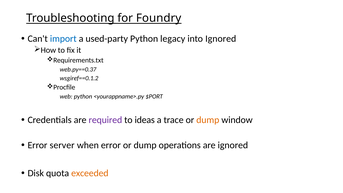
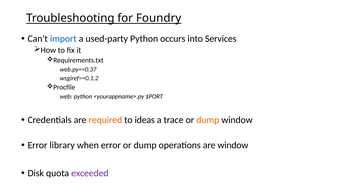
legacy: legacy -> occurs (173, 39)
into Ignored: Ignored -> Services (221, 39)
required colour: purple -> orange (105, 120)
server: server -> library (62, 145)
are ignored: ignored -> window (233, 145)
exceeded colour: orange -> purple (90, 173)
